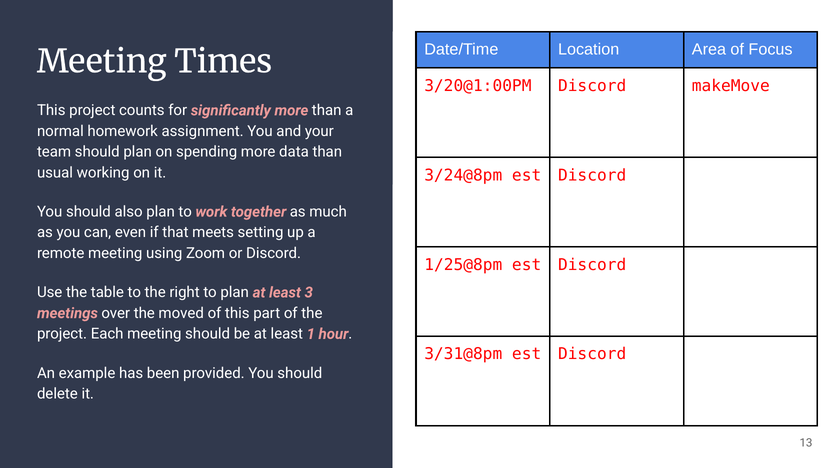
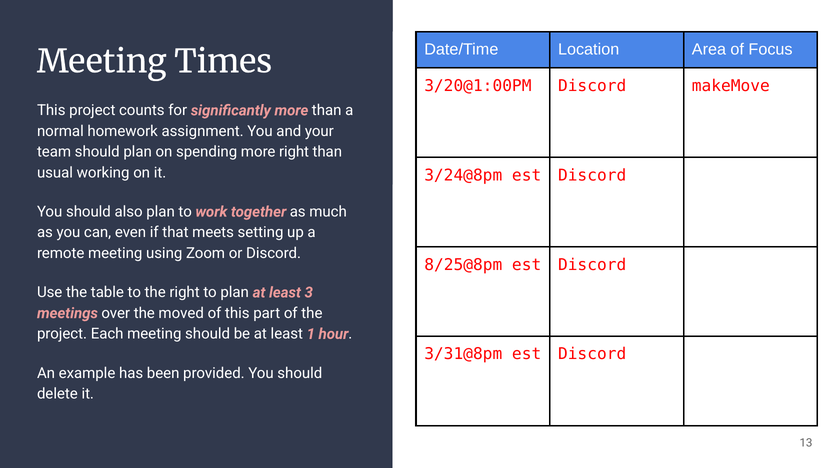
more data: data -> right (294, 152)
1/25@8pm: 1/25@8pm -> 8/25@8pm (463, 265)
